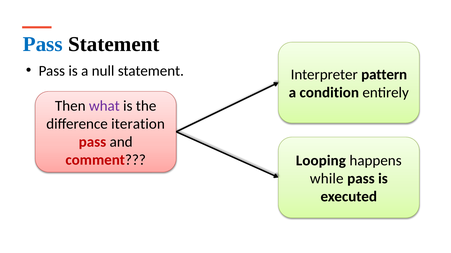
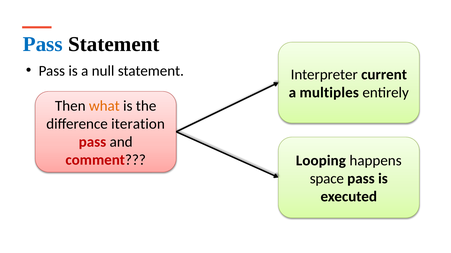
pattern: pattern -> current (384, 75)
condition: condition -> multiples (329, 93)
what colour: purple -> orange (104, 106)
while: while -> space (327, 179)
